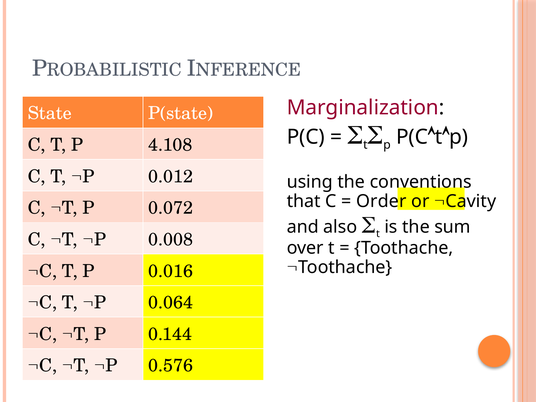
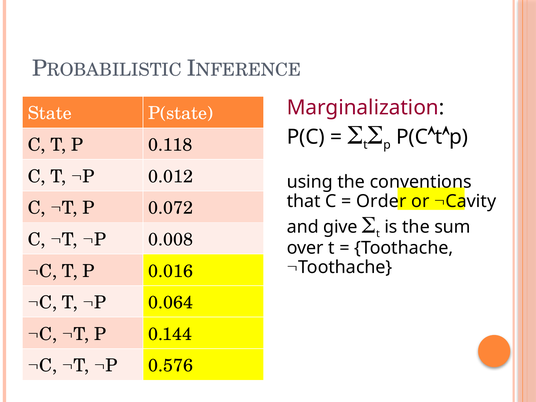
4.108: 4.108 -> 0.118 (170, 145)
also: also -> give (340, 227)
